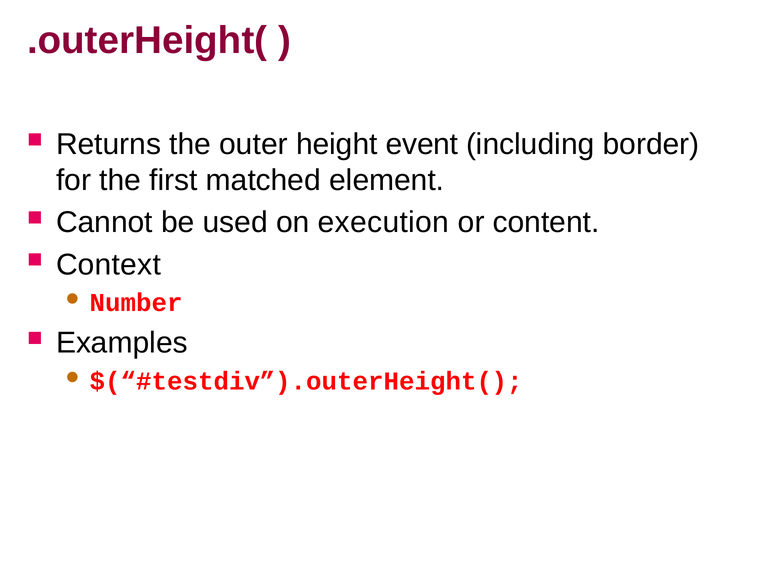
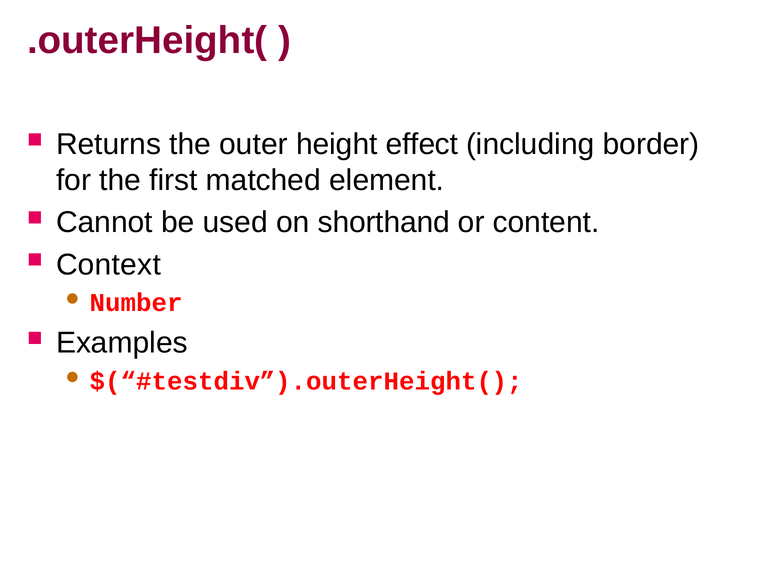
event: event -> effect (422, 144)
execution: execution -> shorthand (384, 222)
